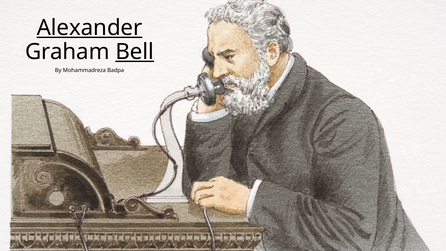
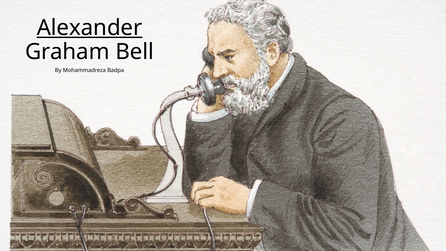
Bell underline: present -> none (135, 52)
